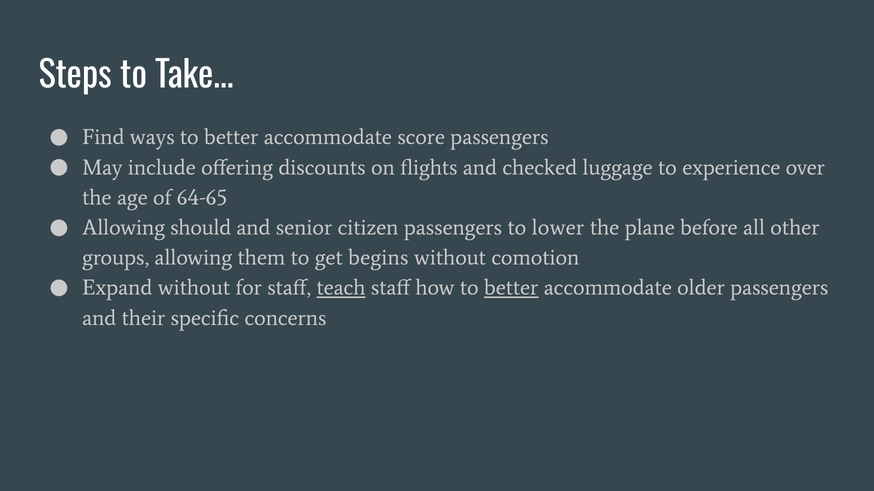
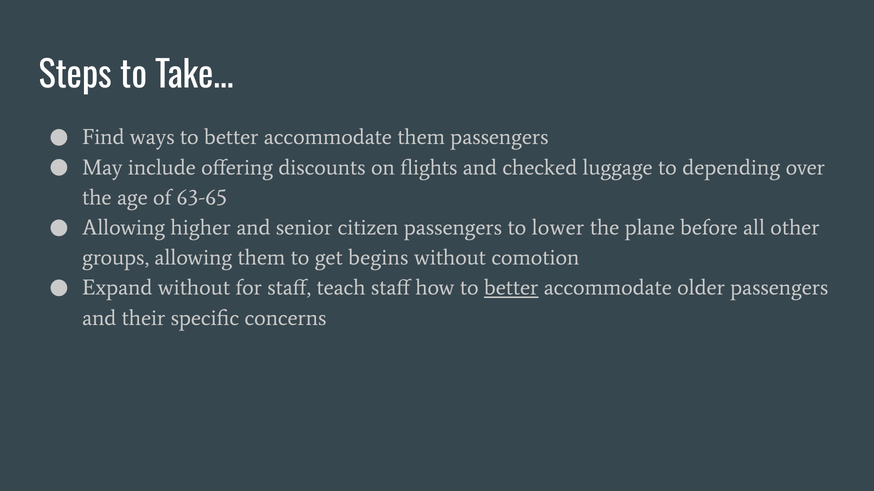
accommodate score: score -> them (421, 137)
experience: experience -> depending (731, 168)
64-65: 64-65 -> 63-65 (202, 198)
should: should -> higher (201, 228)
teach underline: present -> none (341, 288)
